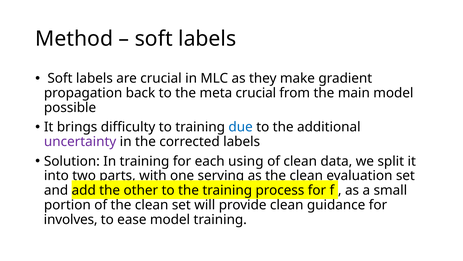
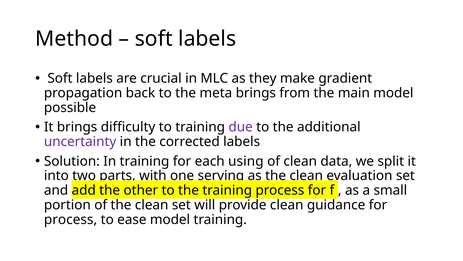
meta crucial: crucial -> brings (256, 93)
due colour: blue -> purple (241, 127)
involves: involves -> process (71, 219)
